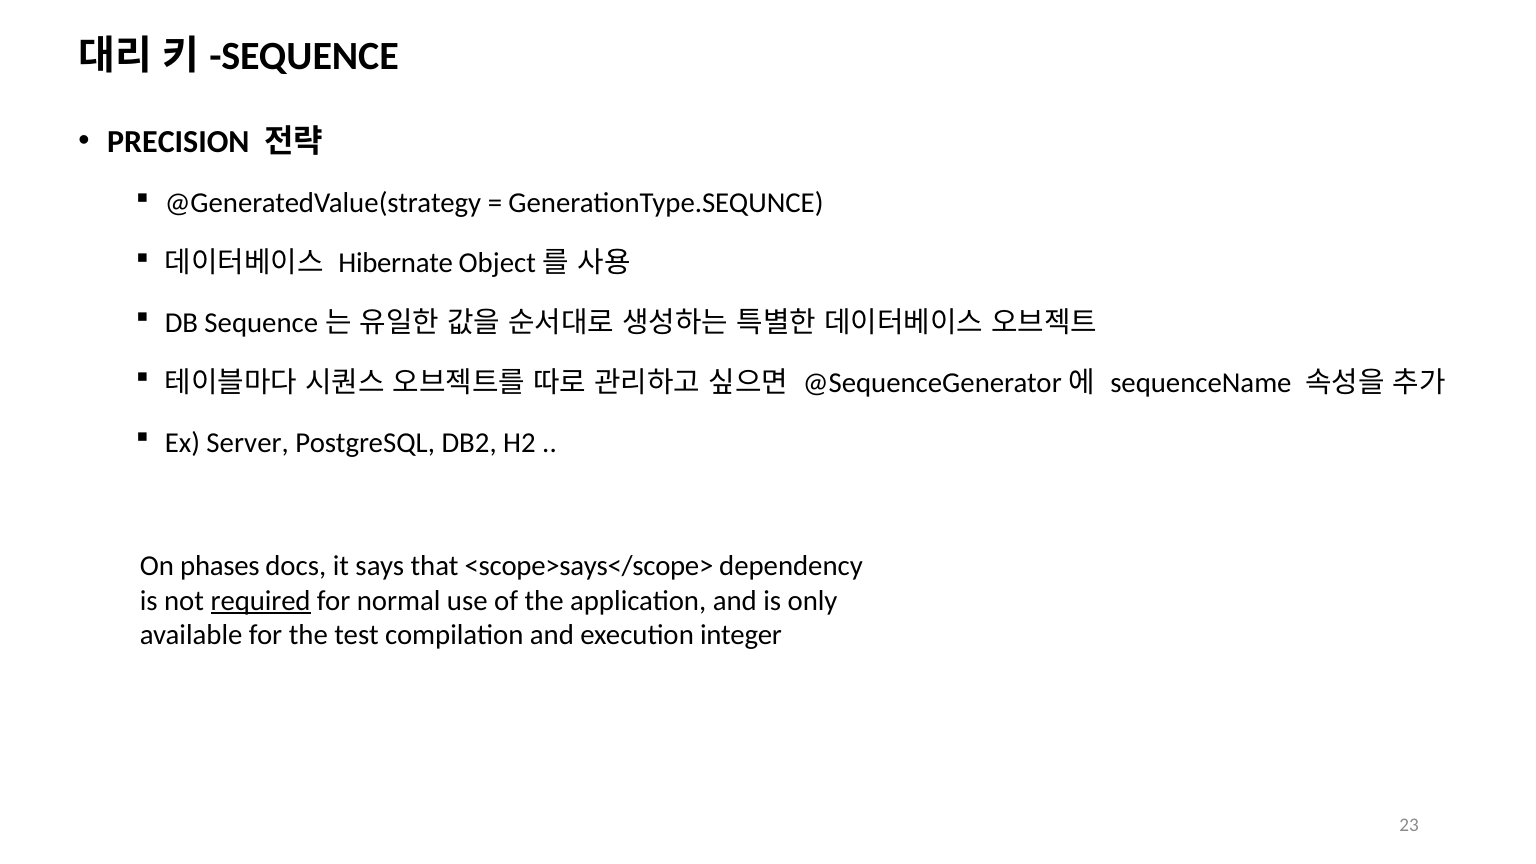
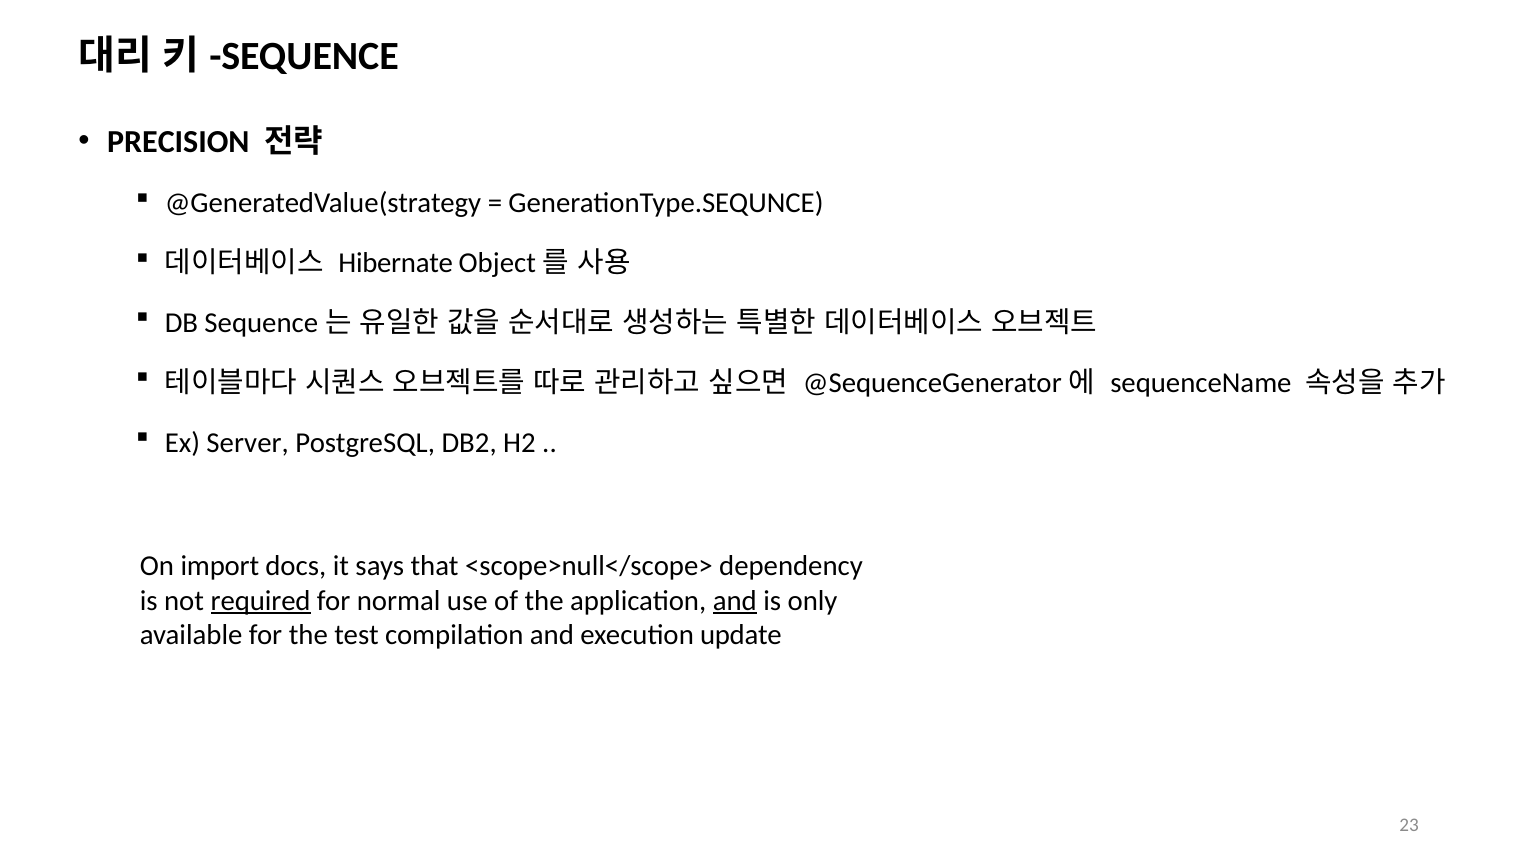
phases: phases -> import (220, 566)
<scope>says</scope>: <scope>says</scope> -> <scope>null</scope> (589, 566)
and underline: none -> present (735, 601)
integer: integer -> update (741, 635)
